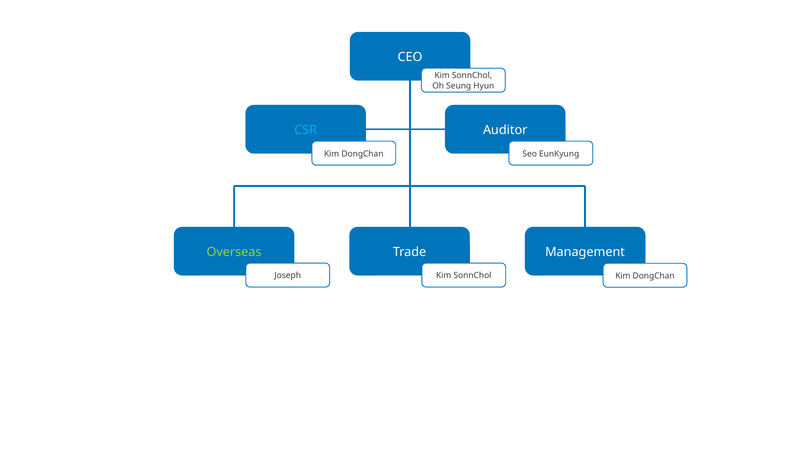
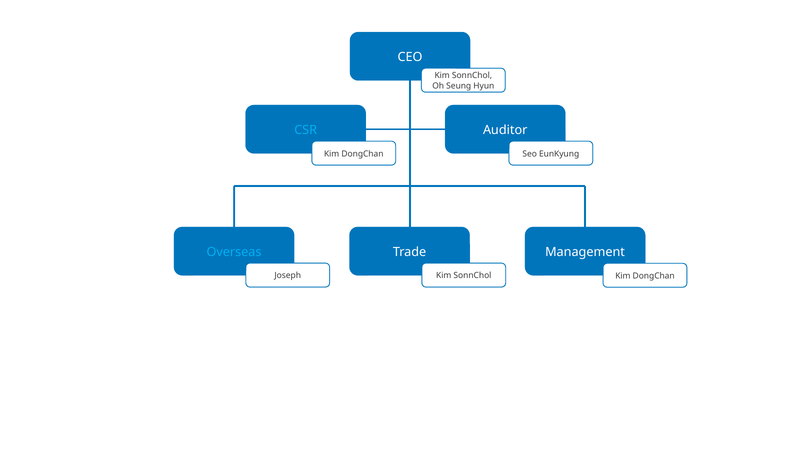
Overseas colour: light green -> light blue (234, 252)
